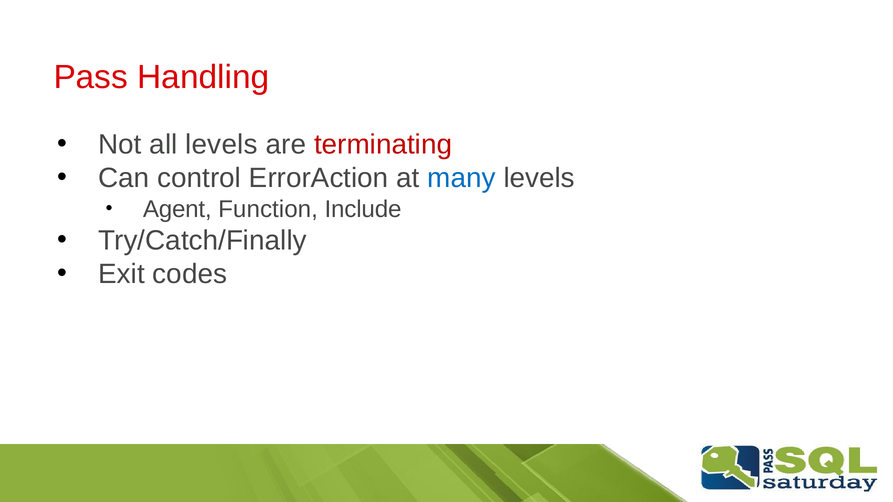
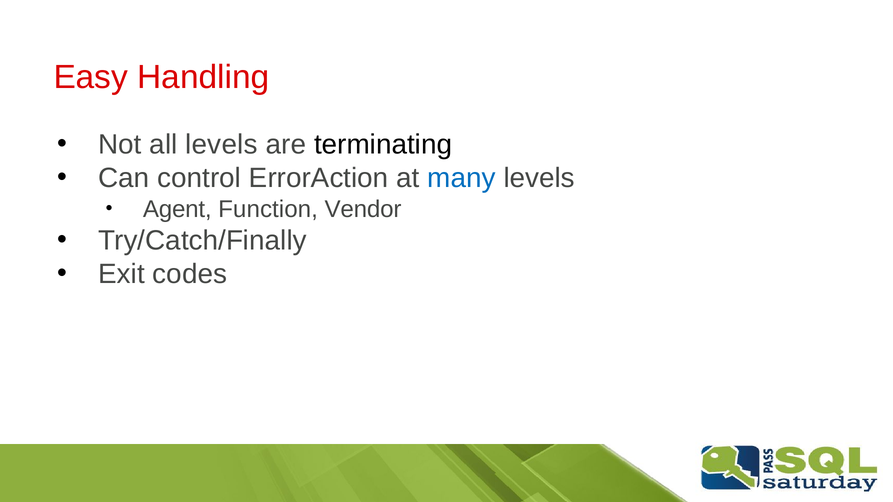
Pass: Pass -> Easy (91, 77)
terminating colour: red -> black (383, 145)
Include: Include -> Vendor (363, 209)
